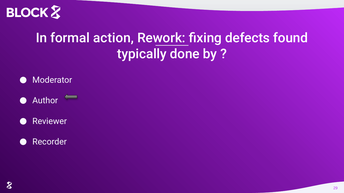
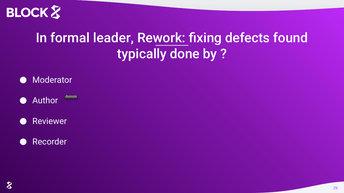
action: action -> leader (113, 38)
